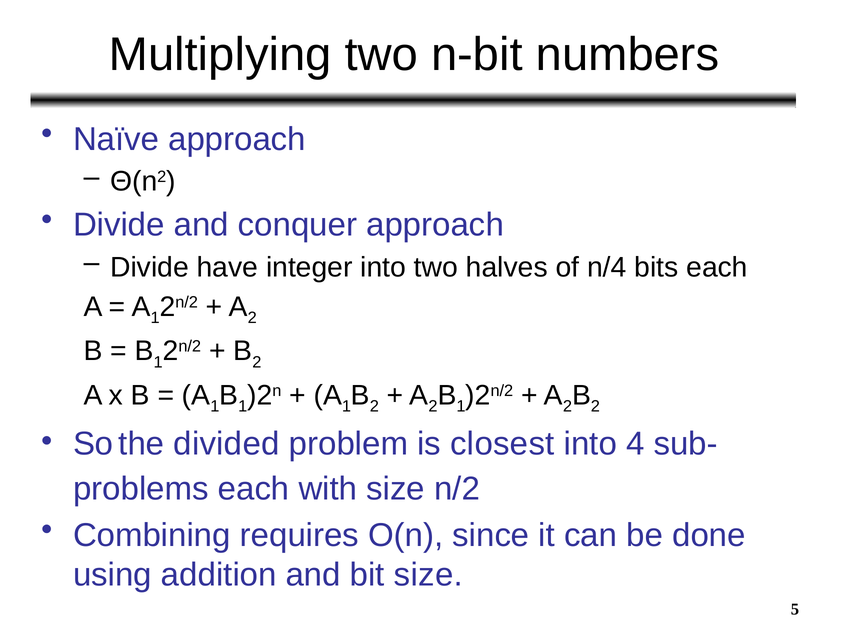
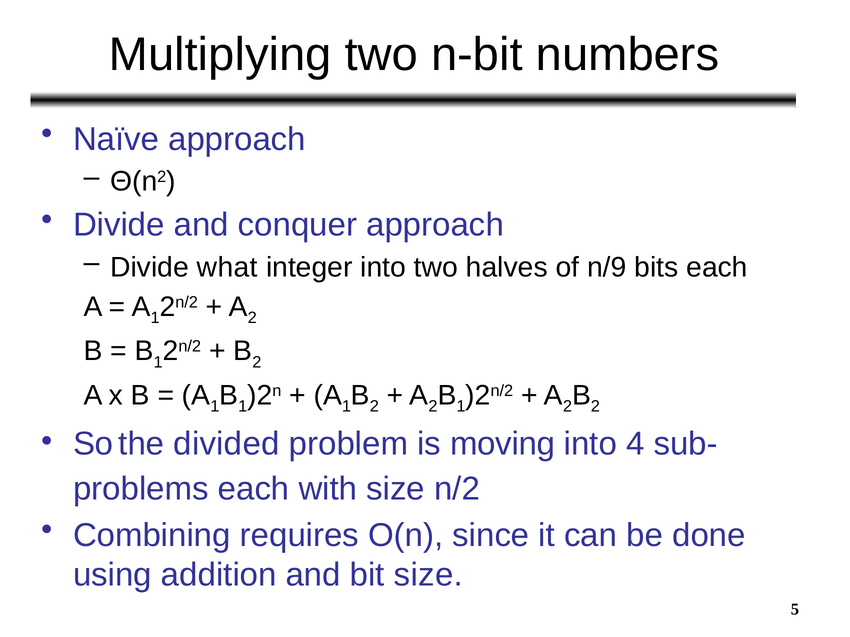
have: have -> what (227, 267)
n/4: n/4 -> n/9 (607, 267)
closest: closest -> moving (503, 444)
